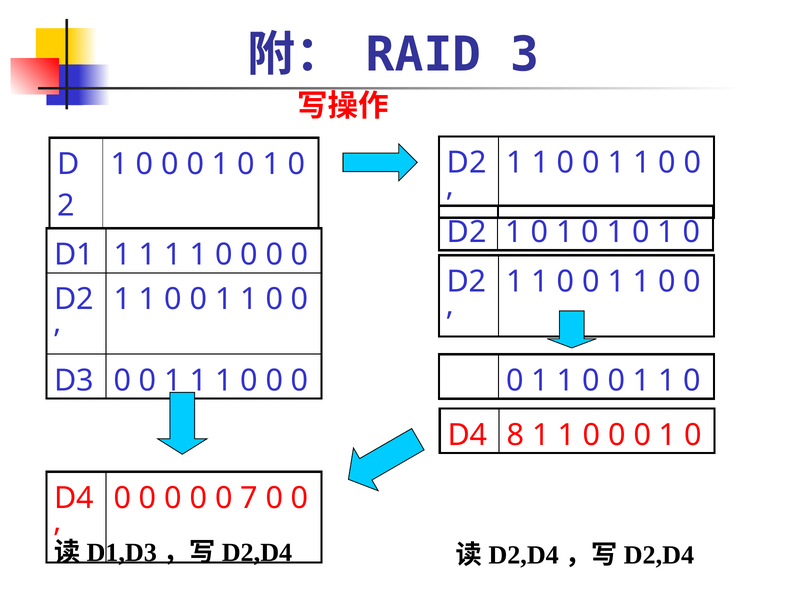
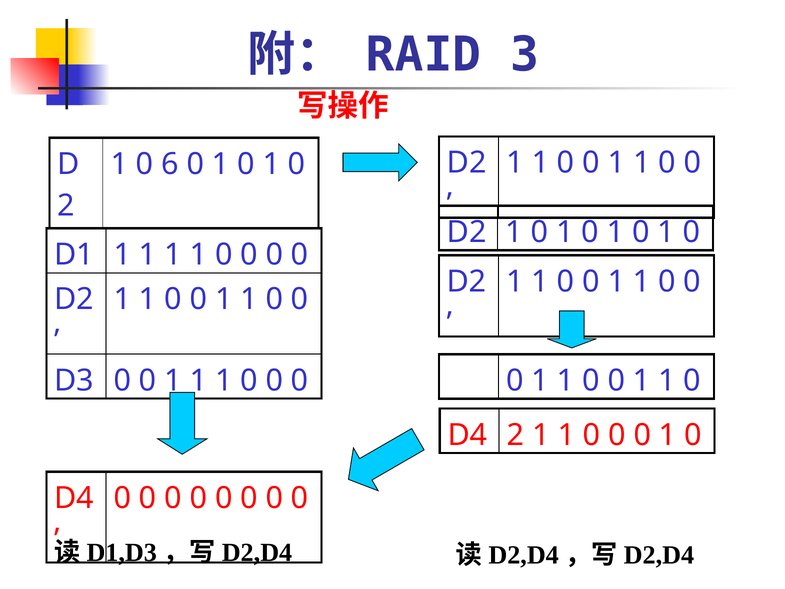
0: 0 -> 6 (170, 164)
D4 8: 8 -> 2 (516, 435)
7: 7 -> 0 (249, 498)
